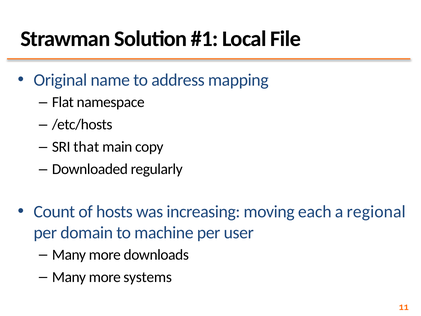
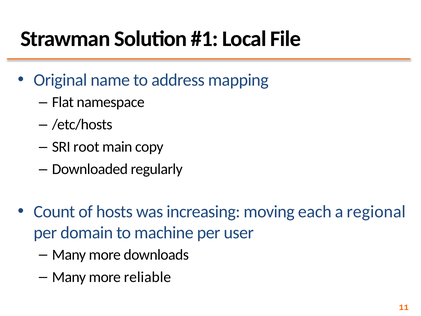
that: that -> root (86, 147)
systems: systems -> reliable (147, 277)
